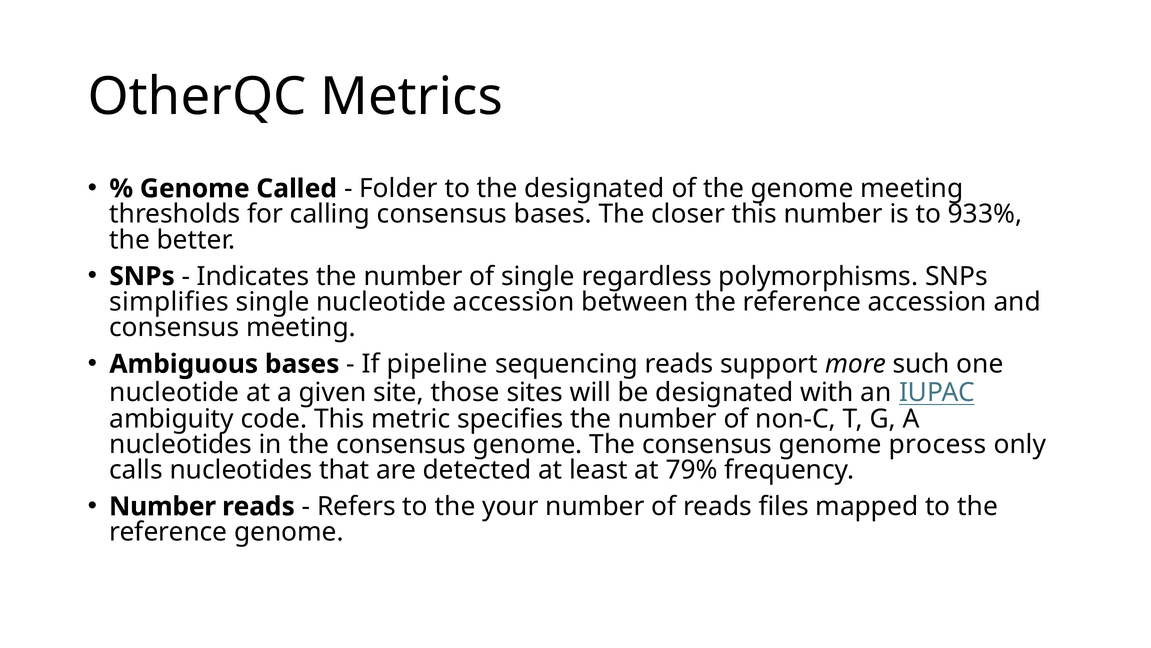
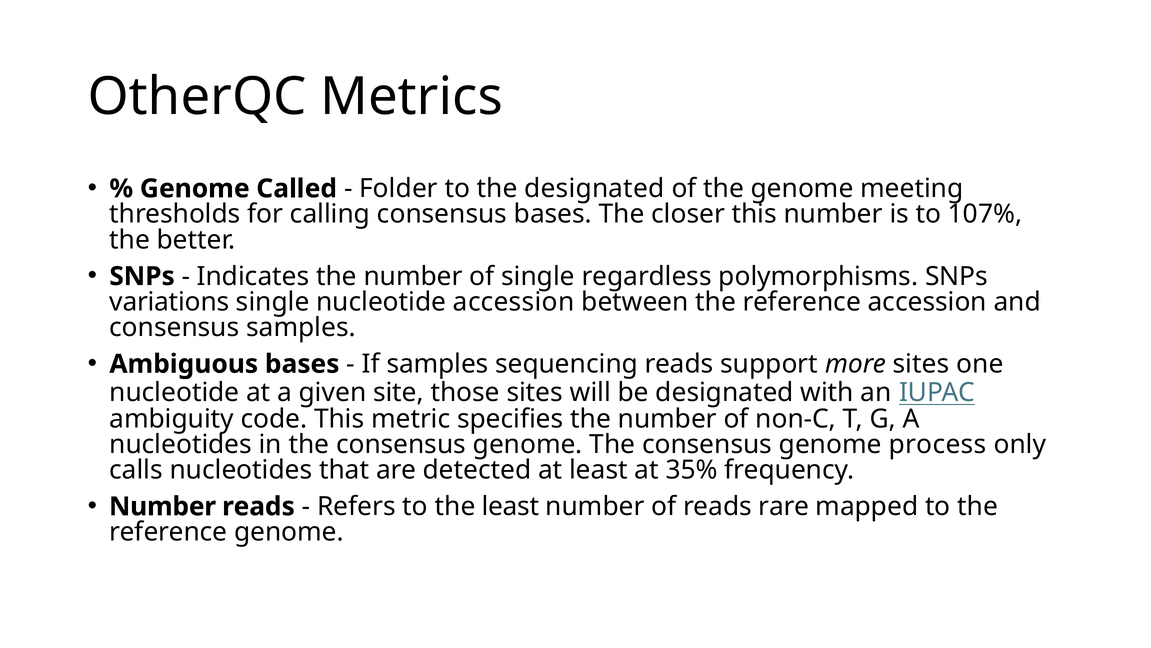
933%: 933% -> 107% (985, 214)
simplifies: simplifies -> variations (169, 302)
consensus meeting: meeting -> samples (301, 327)
If pipeline: pipeline -> samples (437, 364)
more such: such -> sites (921, 364)
79%: 79% -> 35% (692, 470)
the your: your -> least (510, 506)
files: files -> rare (784, 506)
